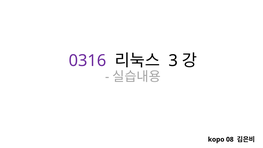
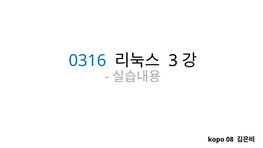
0316 colour: purple -> blue (88, 61)
